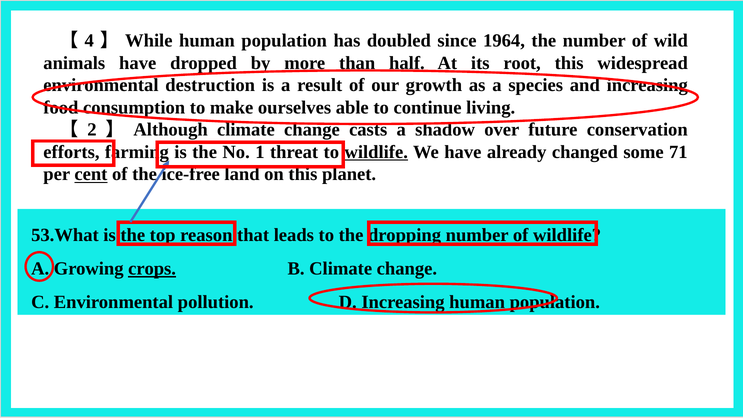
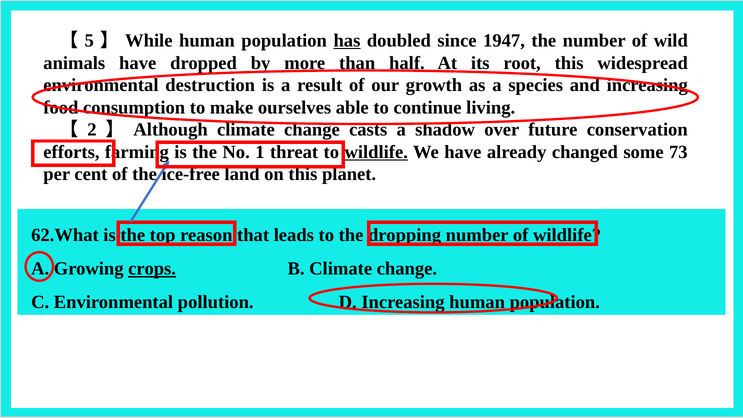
4: 4 -> 5 (89, 41)
has underline: none -> present (347, 41)
1964: 1964 -> 1947 (504, 41)
71: 71 -> 73 (678, 152)
cent underline: present -> none (91, 174)
53.What: 53.What -> 62.What (65, 235)
